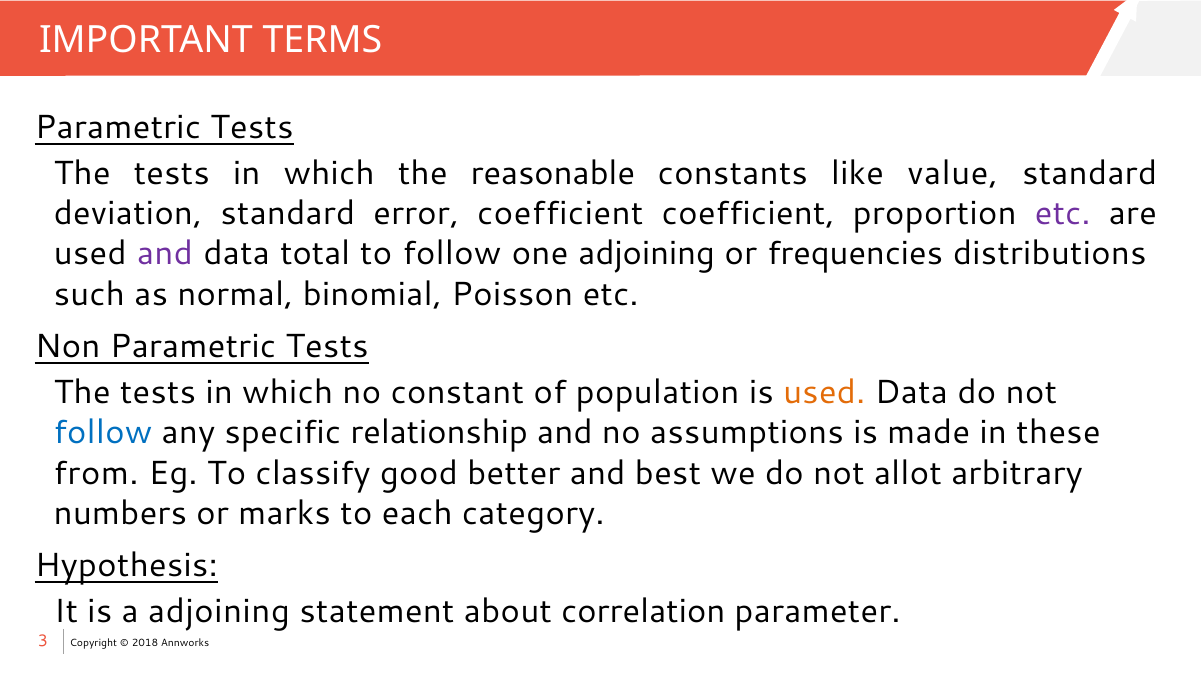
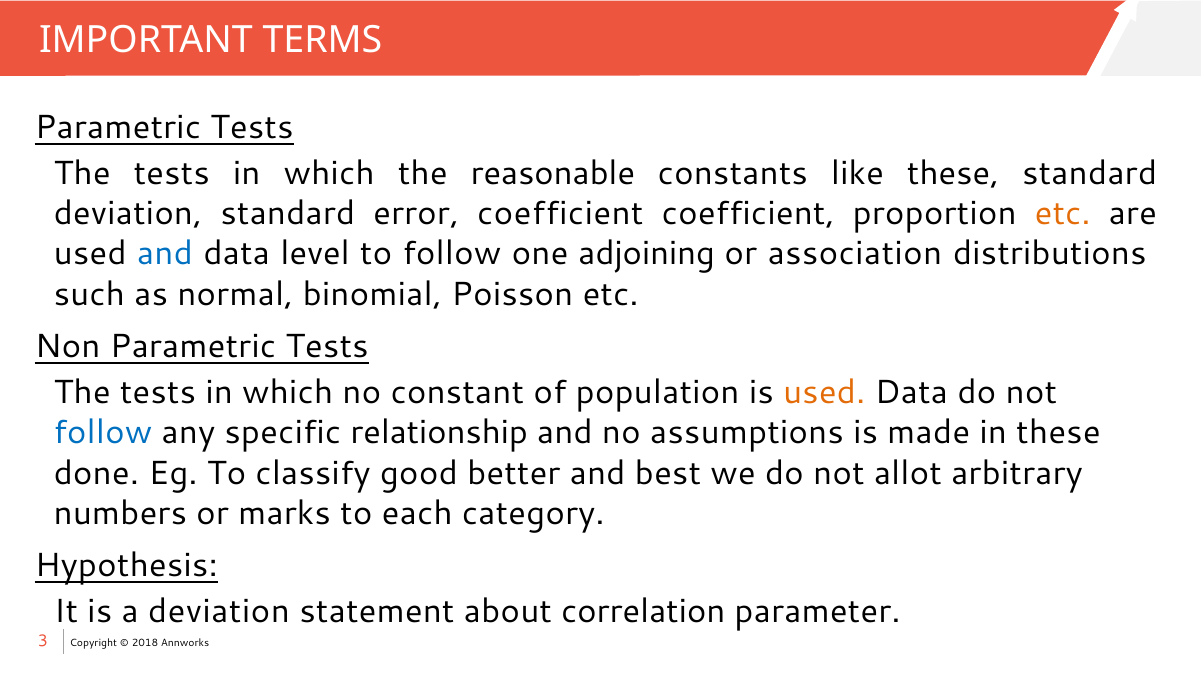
like value: value -> these (953, 174)
etc colour: purple -> orange (1063, 214)
and colour: purple -> blue (165, 254)
total: total -> level (315, 254)
frequencies: frequencies -> association (855, 254)
from: from -> done (96, 473)
a adjoining: adjoining -> deviation (219, 612)
